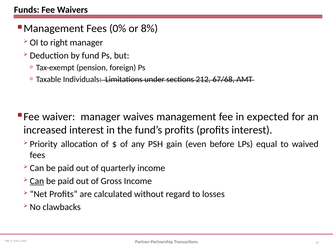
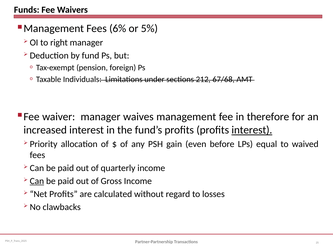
0%: 0% -> 6% (118, 29)
8%: 8% -> 5% (149, 29)
expected: expected -> therefore (268, 117)
interest underline: none -> present (252, 130)
